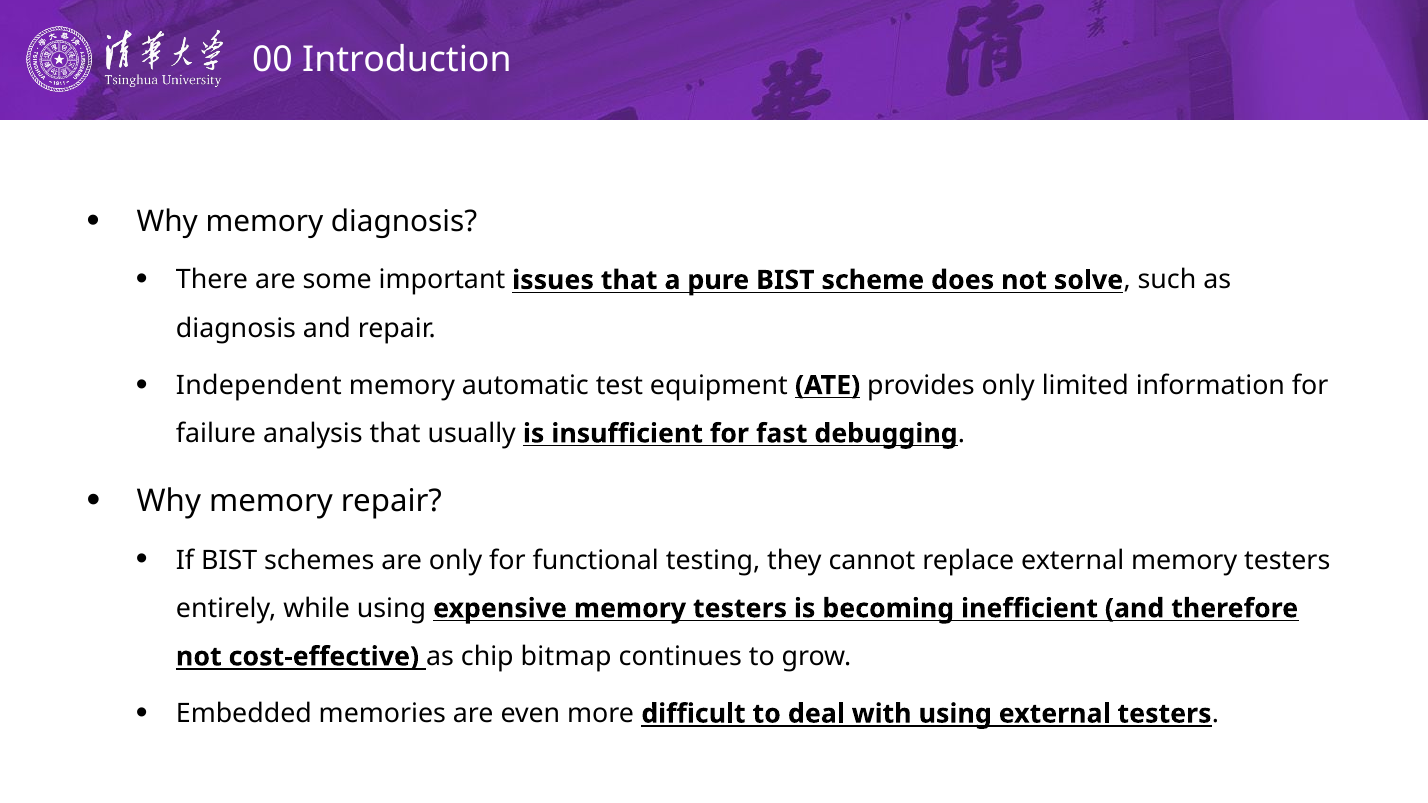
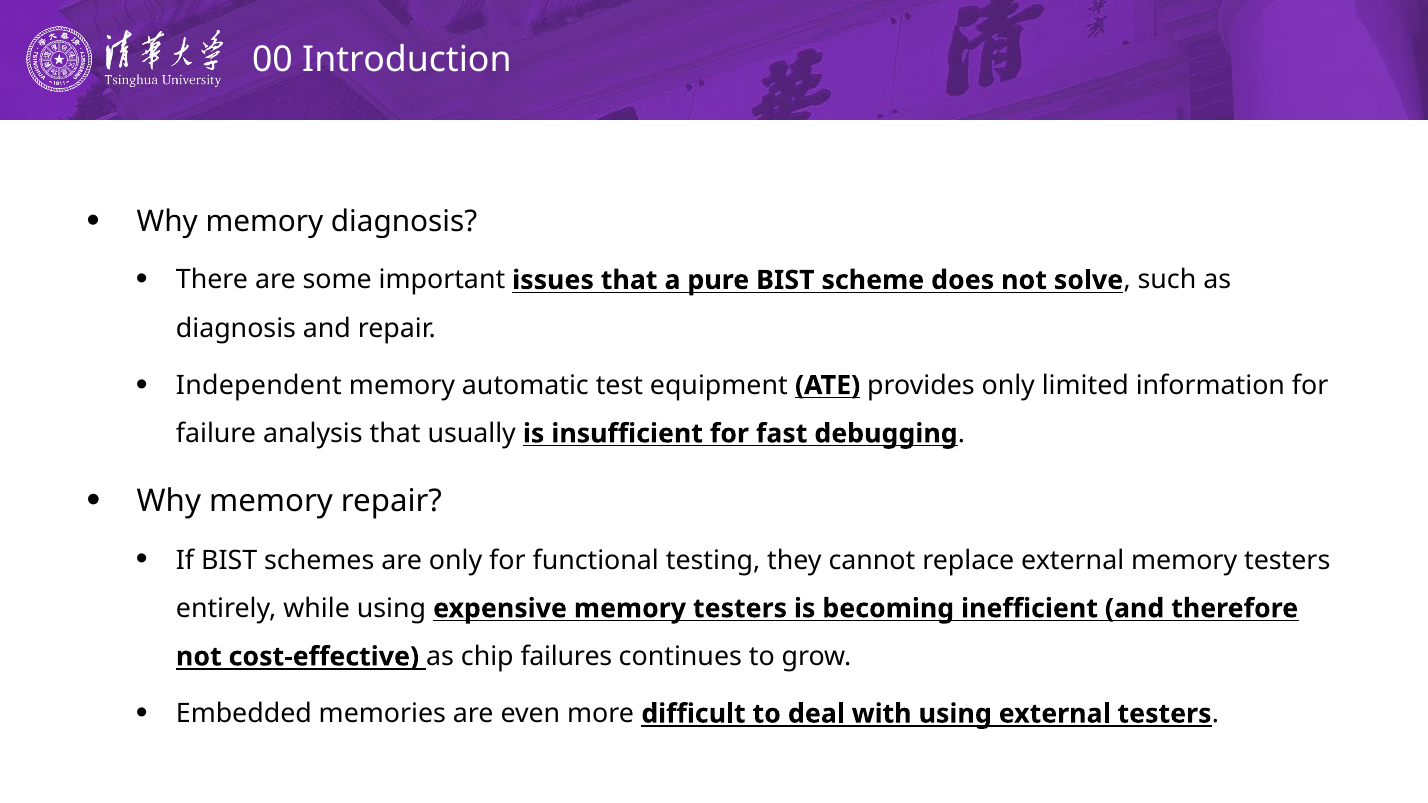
bitmap: bitmap -> failures (566, 657)
